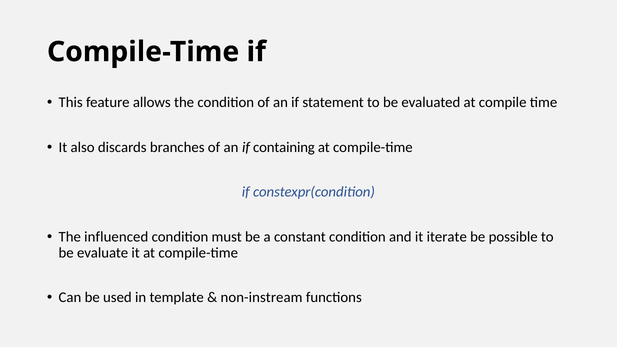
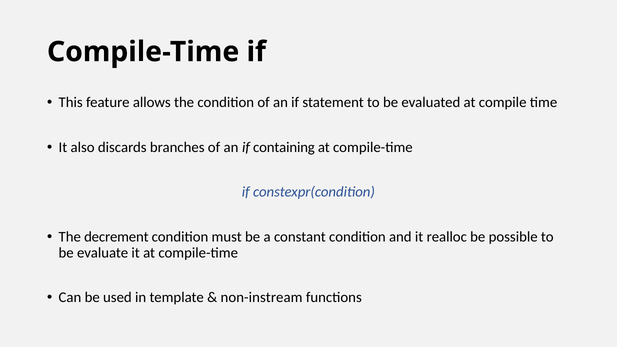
influenced: influenced -> decrement (116, 237)
iterate: iterate -> realloc (447, 237)
